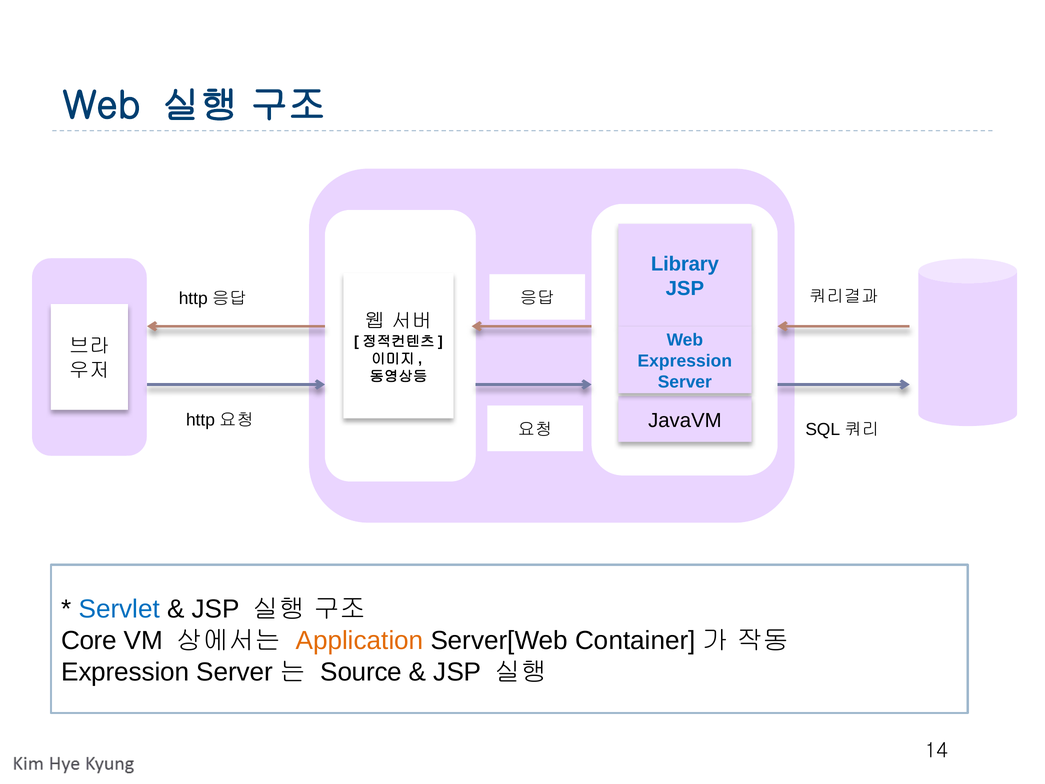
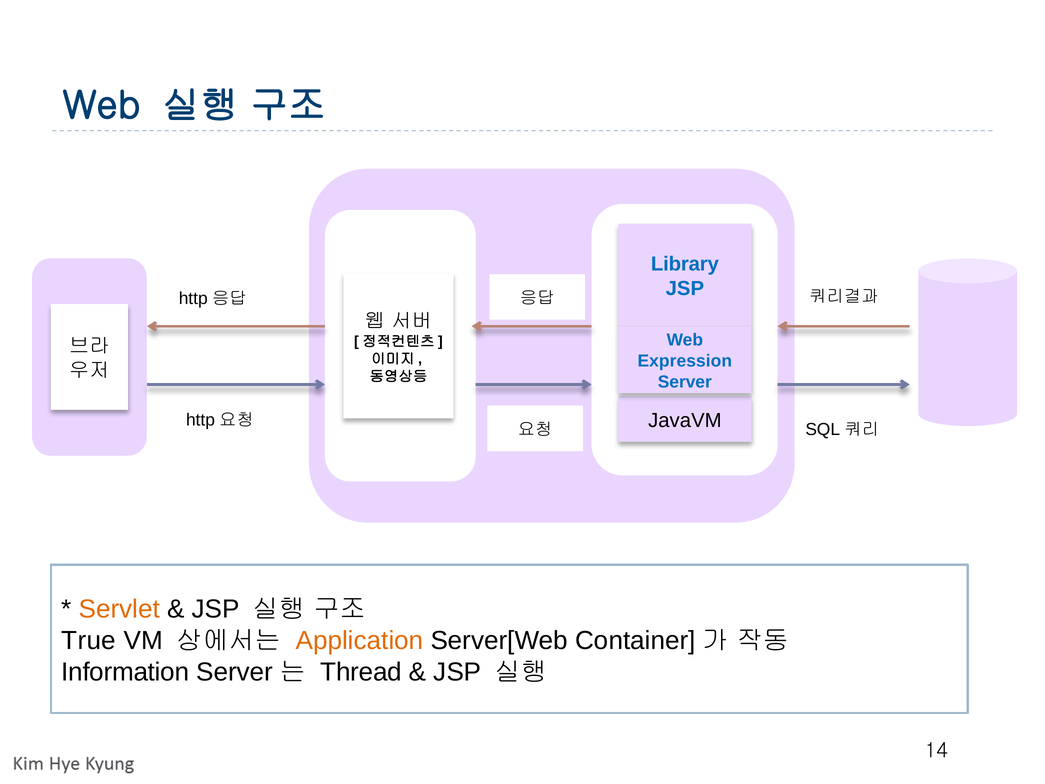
Servlet colour: blue -> orange (119, 609)
Core: Core -> True (89, 641)
Expression: Expression -> Information (125, 672)
Source: Source -> Thread (361, 672)
